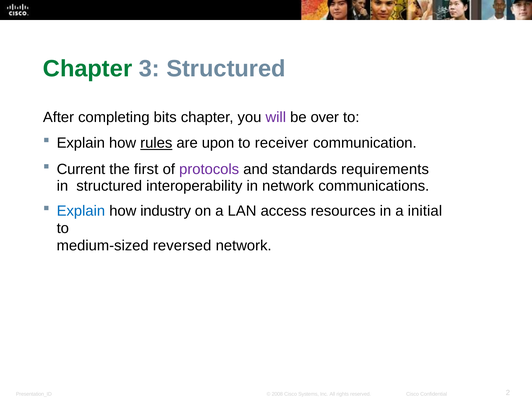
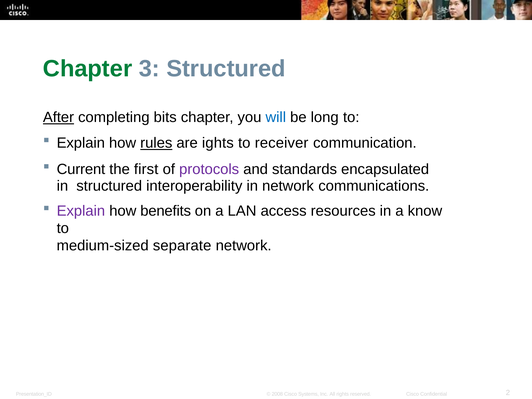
After underline: none -> present (58, 117)
will colour: purple -> blue (276, 117)
over: over -> long (325, 117)
upon: upon -> ights (218, 143)
requirements: requirements -> encapsulated (385, 169)
Explain colour: blue -> purple (81, 211)
industry: industry -> benefits (166, 211)
initial: initial -> know (425, 211)
reversed: reversed -> separate (182, 246)
